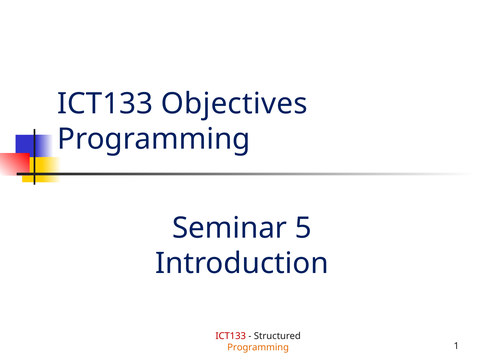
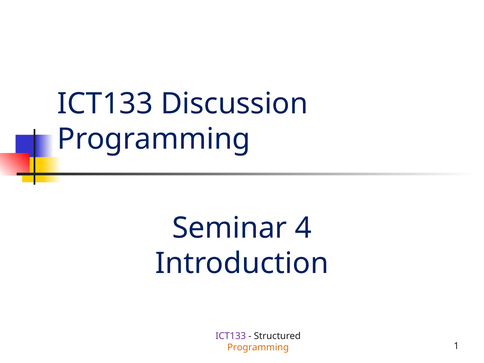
Objectives: Objectives -> Discussion (234, 104)
5: 5 -> 4 (303, 228)
ICT133 colour: red -> purple (231, 336)
